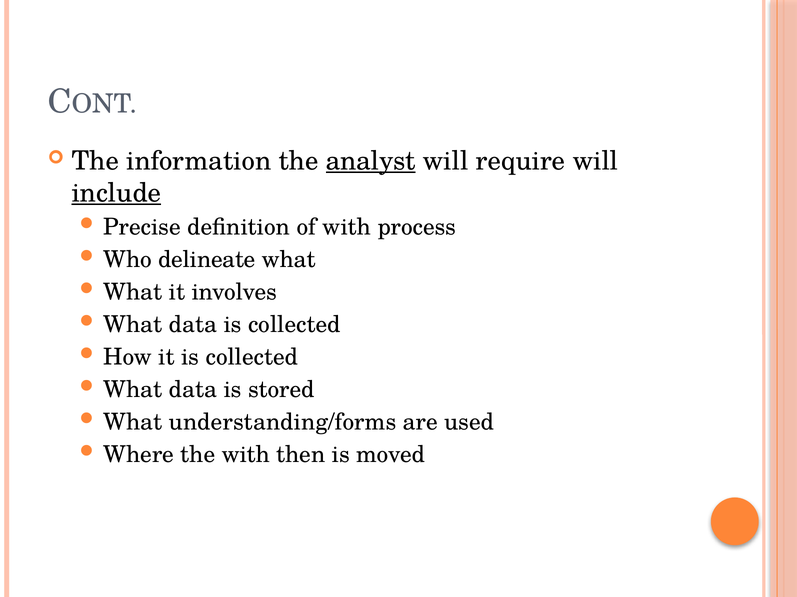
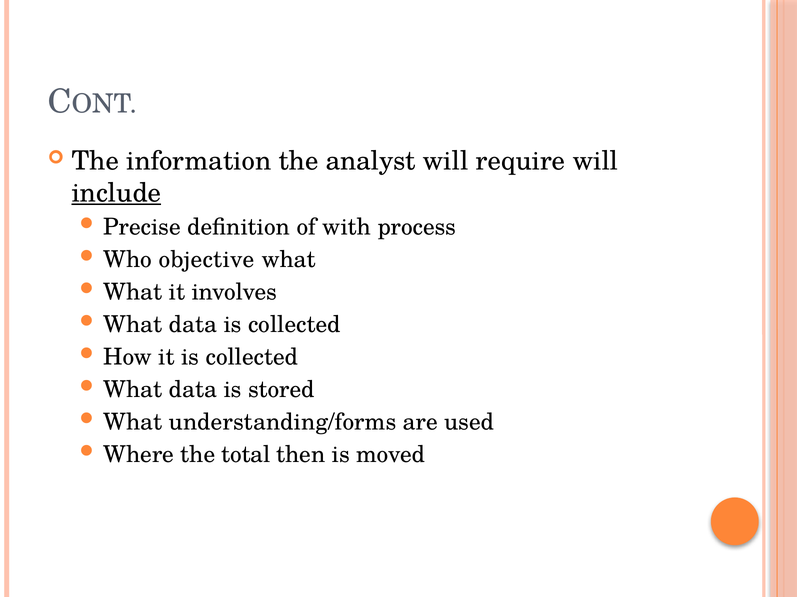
analyst underline: present -> none (371, 161)
delineate: delineate -> objective (207, 260)
the with: with -> total (246, 455)
